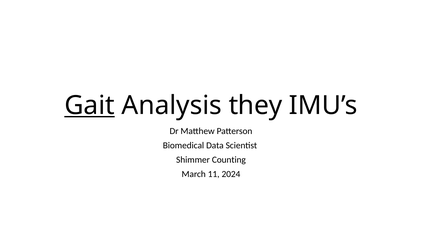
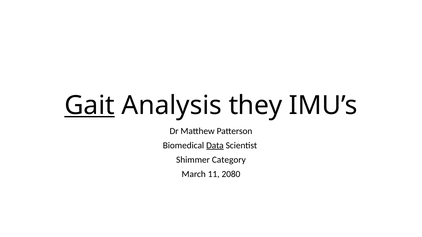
Data underline: none -> present (215, 146)
Counting: Counting -> Category (229, 160)
2024: 2024 -> 2080 (231, 174)
